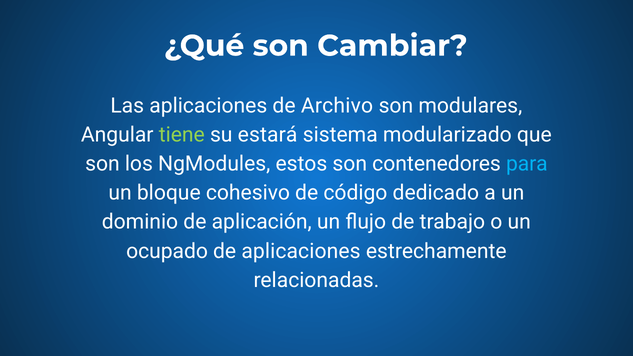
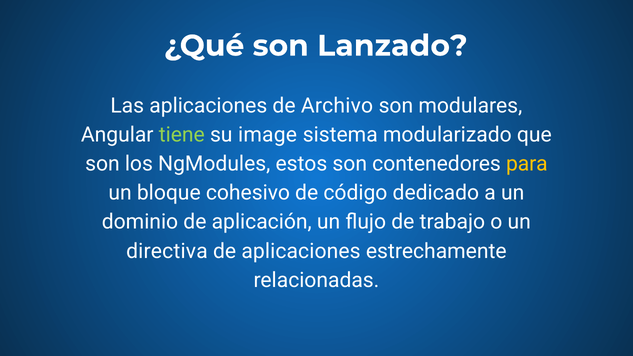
Cambiar: Cambiar -> Lanzado (392, 46)
estará: estará -> image (268, 135)
para colour: light blue -> yellow (527, 164)
ocupado: ocupado -> directiva (167, 251)
